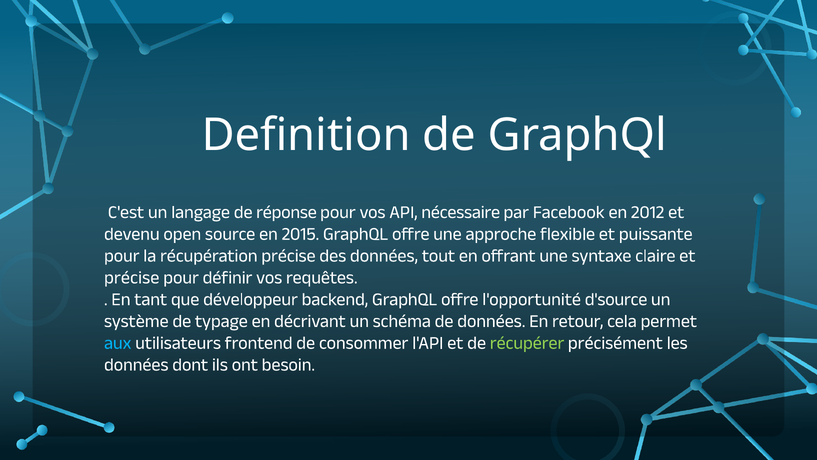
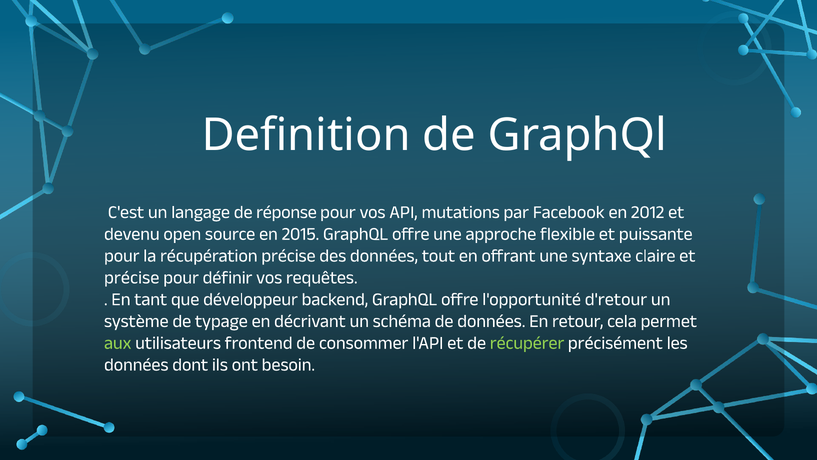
nécessaire: nécessaire -> mutations (461, 212)
d'source: d'source -> d'retour (616, 299)
aux colour: light blue -> light green (118, 342)
